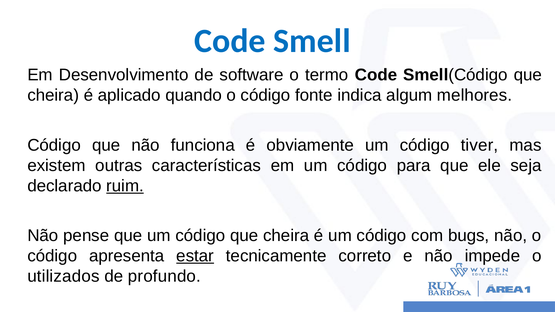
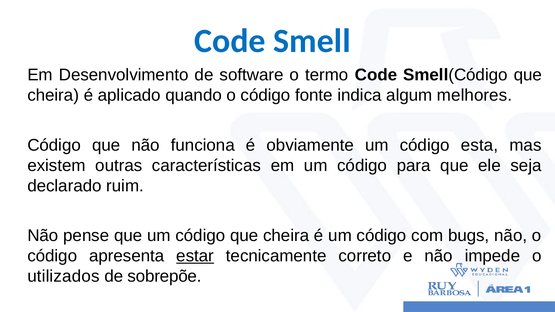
tiver: tiver -> esta (479, 145)
ruim underline: present -> none (125, 186)
profundo: profundo -> sobrepõe (165, 277)
